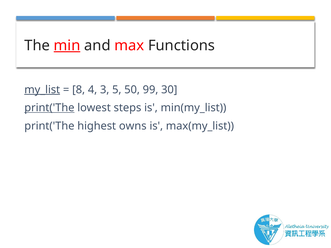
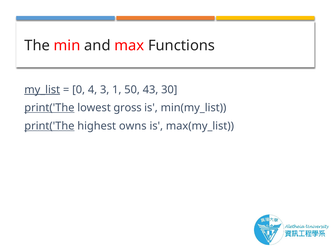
min underline: present -> none (67, 46)
8: 8 -> 0 (79, 90)
5: 5 -> 1 (117, 90)
99: 99 -> 43 (150, 90)
steps: steps -> gross (128, 108)
print('The underline: none -> present (49, 126)
